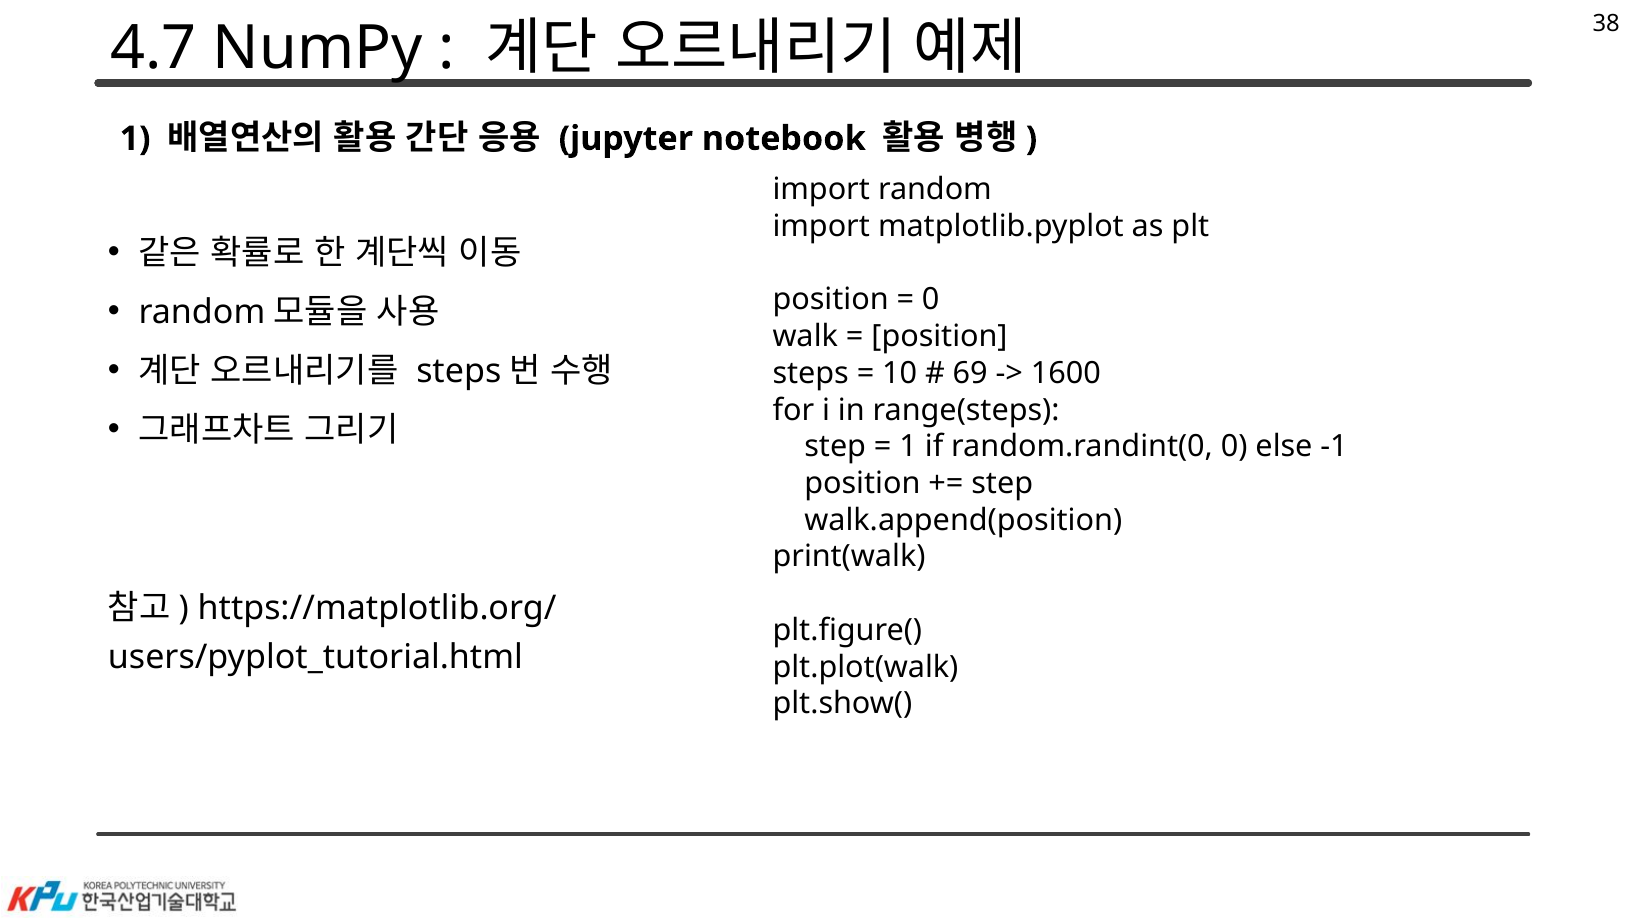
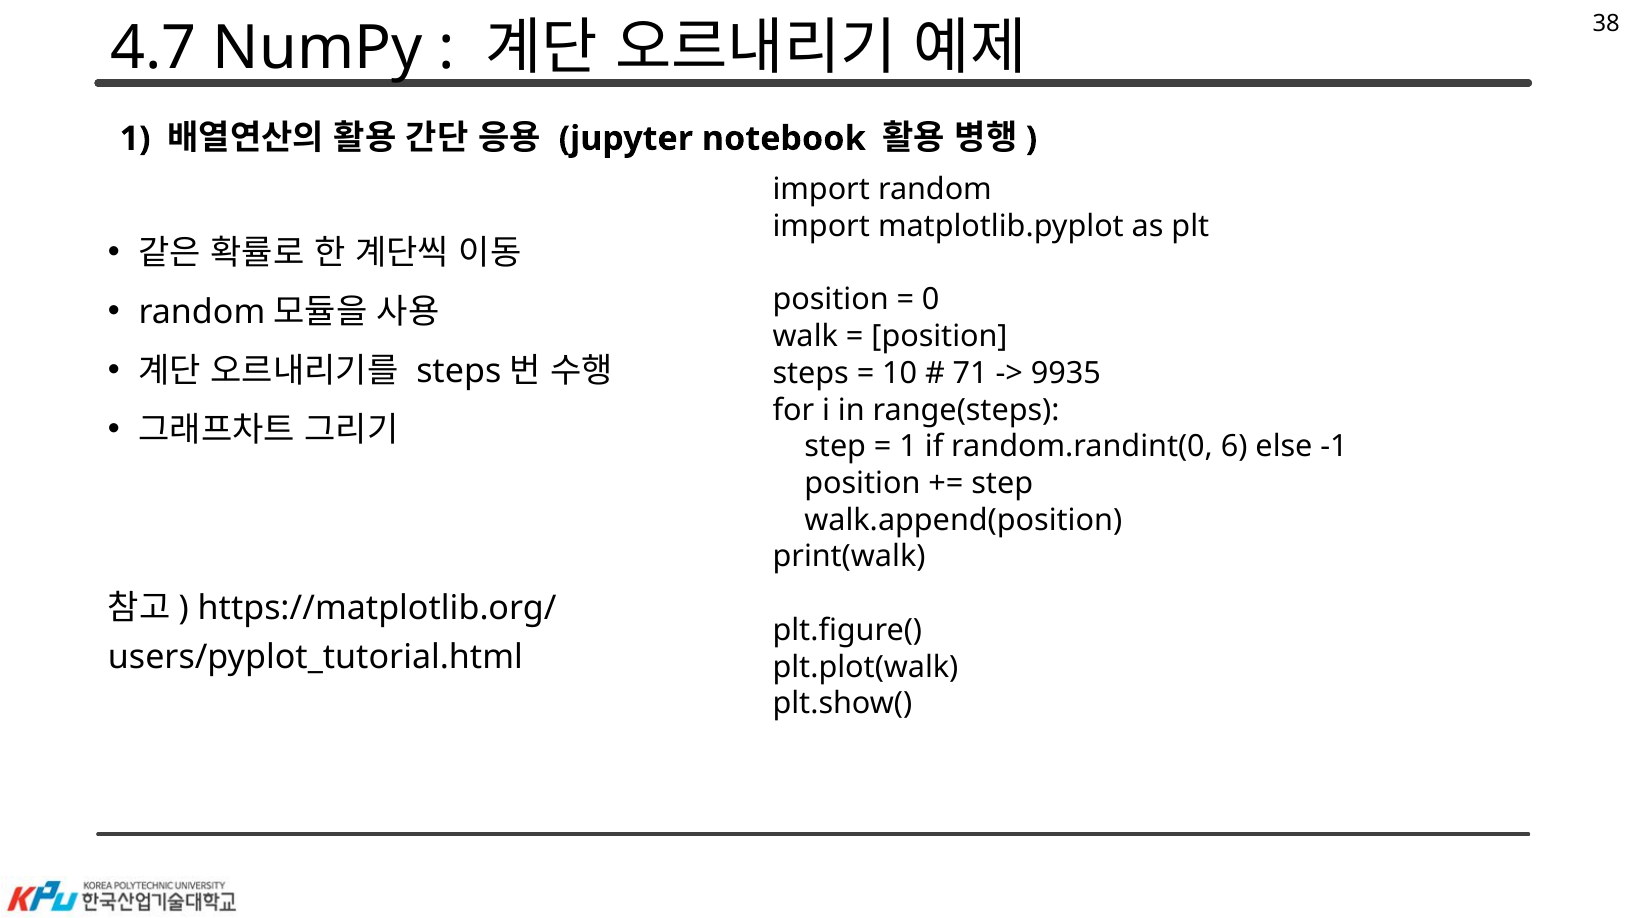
69: 69 -> 71 (970, 373)
1600: 1600 -> 9935 (1066, 373)
random.randint(0 0: 0 -> 6 (1234, 447)
